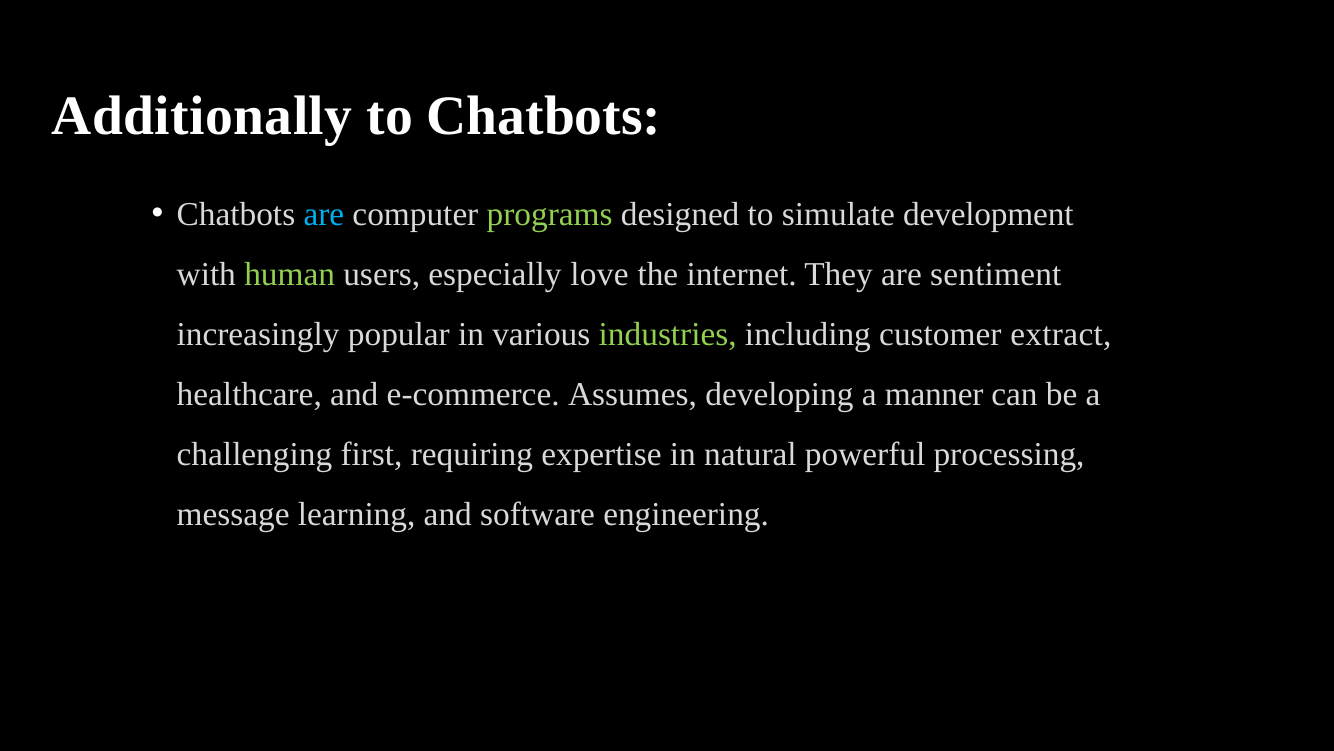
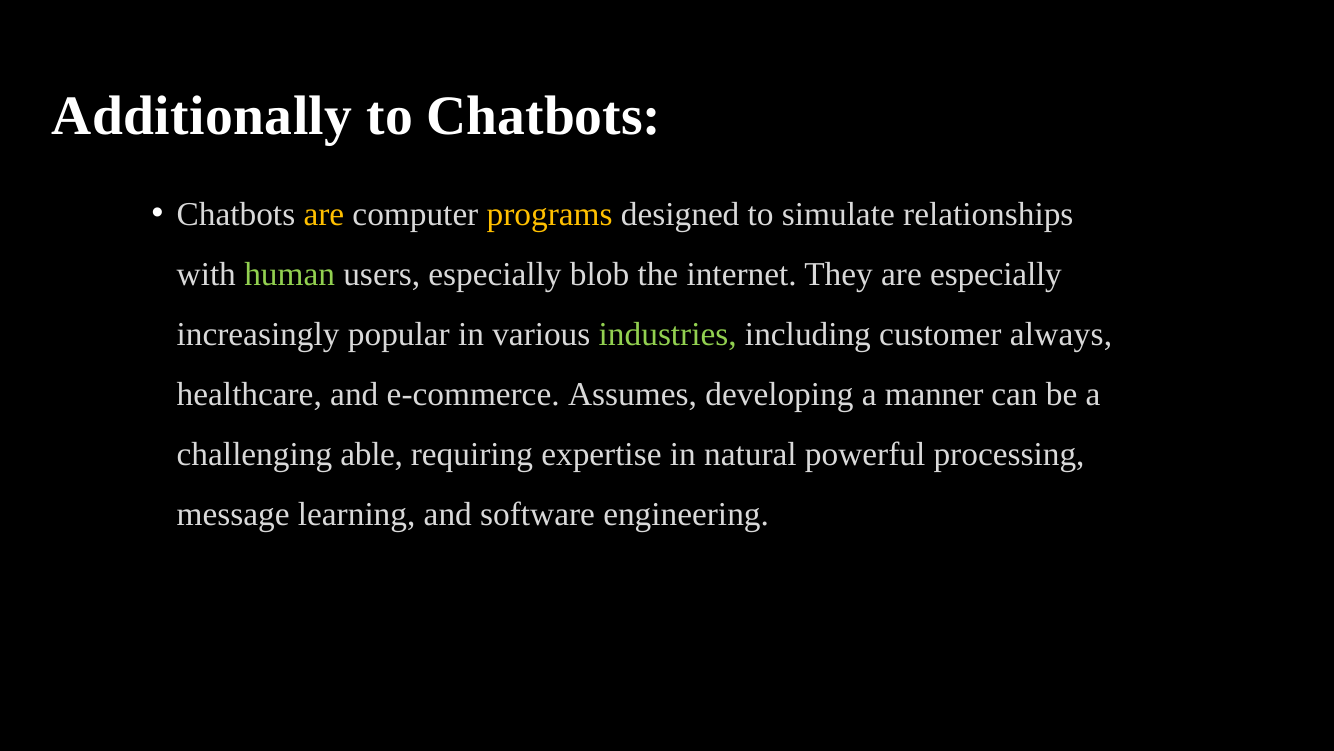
are colour: light blue -> yellow (324, 214)
programs colour: light green -> yellow (550, 214)
development: development -> relationships (988, 214)
love: love -> blob (600, 274)
are sentiment: sentiment -> especially (996, 274)
extract: extract -> always (1061, 334)
first: first -> able (372, 454)
